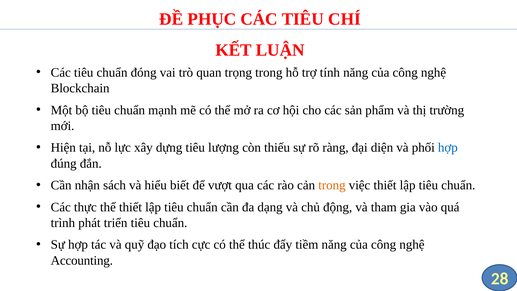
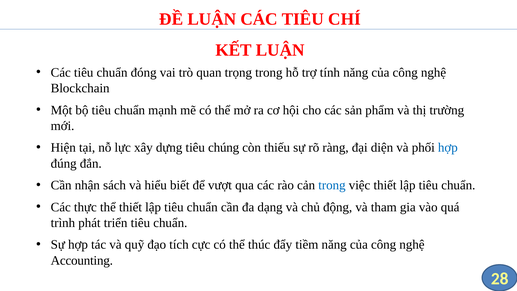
ĐỀ PHỤC: PHỤC -> LUẬN (212, 19)
lượng: lượng -> chúng (224, 148)
trong colour: orange -> blue (332, 185)
